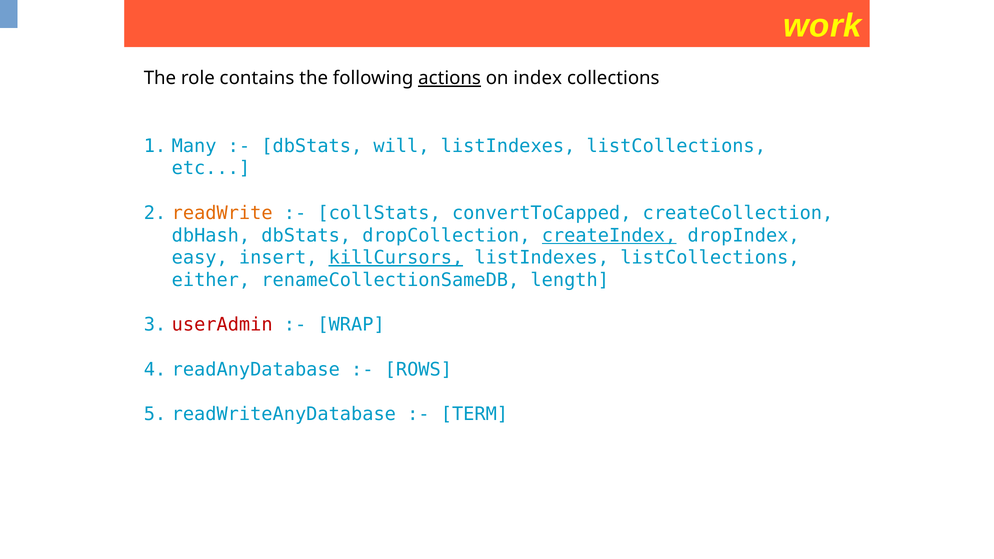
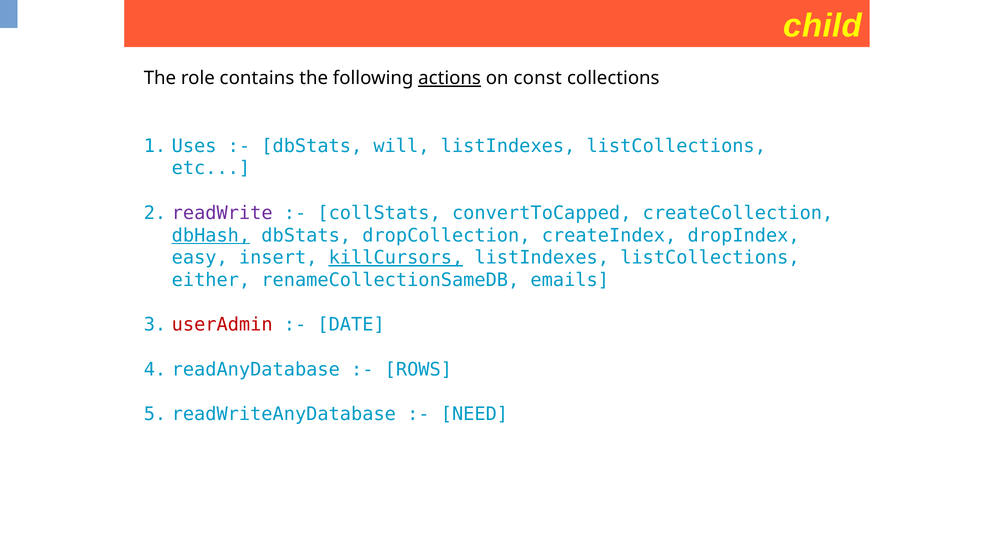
work: work -> child (823, 26)
index: index -> const (538, 78)
Many: Many -> Uses (194, 146)
readWrite colour: orange -> purple (222, 213)
dbHash underline: none -> present (211, 235)
createIndex underline: present -> none (609, 235)
length: length -> emails (570, 280)
WRAP: WRAP -> DATE (351, 325)
TERM: TERM -> NEED (474, 414)
